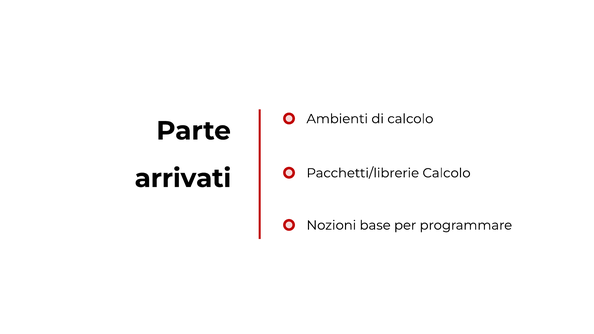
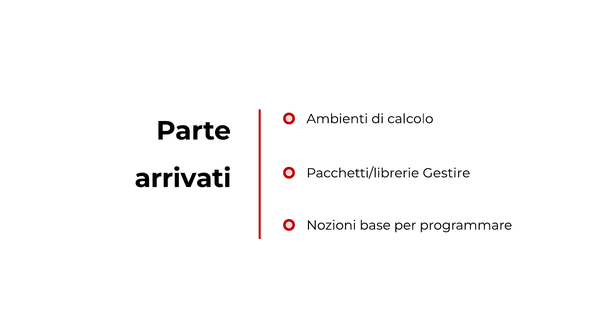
Pacchetti/librerie Calcolo: Calcolo -> Gestire (446, 173)
